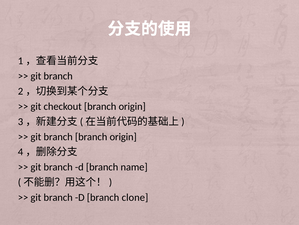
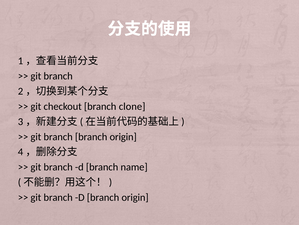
checkout branch origin: origin -> clone (132, 106)
D branch clone: clone -> origin (135, 197)
